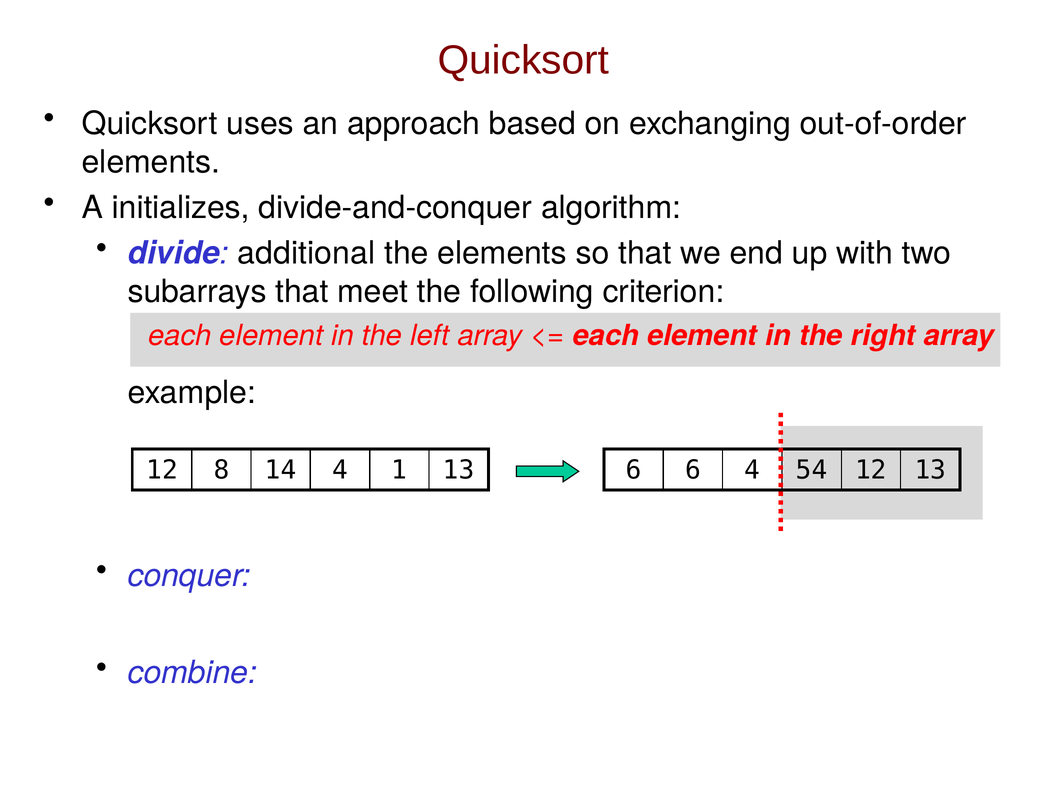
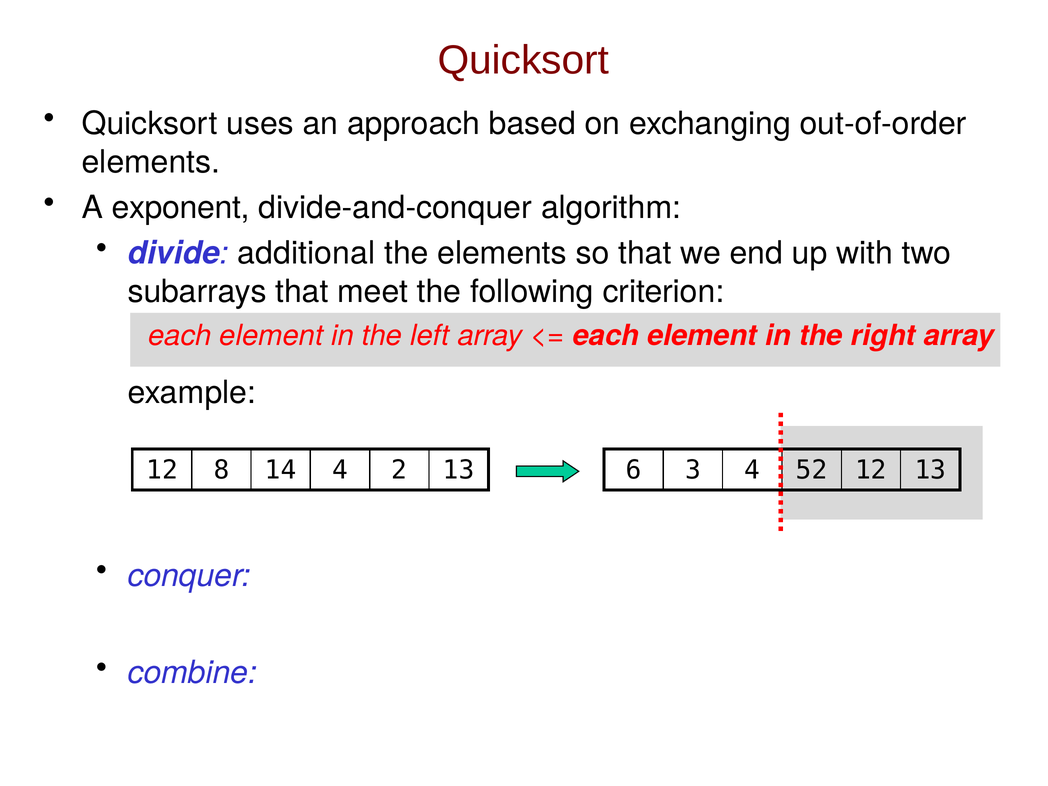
initializes: initializes -> exponent (181, 208)
1: 1 -> 2 (399, 470)
6 6: 6 -> 3 (693, 470)
54: 54 -> 52 (812, 470)
